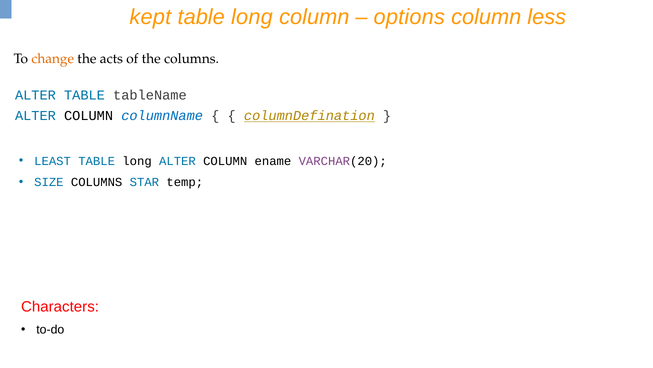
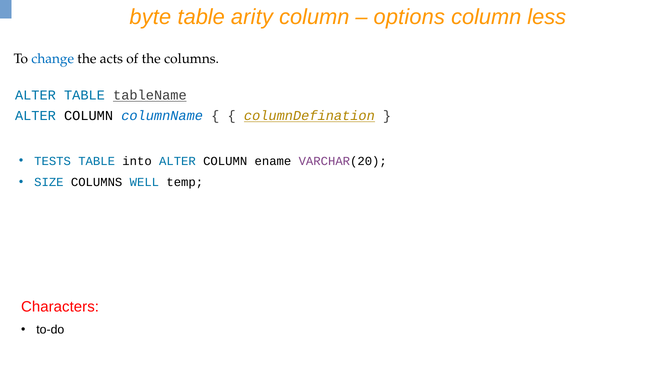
kept: kept -> byte (150, 17)
long: long -> arity (252, 17)
change colour: orange -> blue (53, 58)
tableName underline: none -> present (150, 95)
LEAST: LEAST -> TESTS (53, 161)
long: long -> into (137, 161)
STAR: STAR -> WELL (144, 182)
